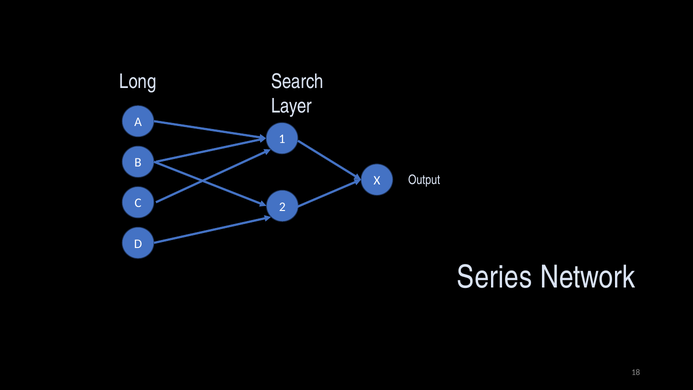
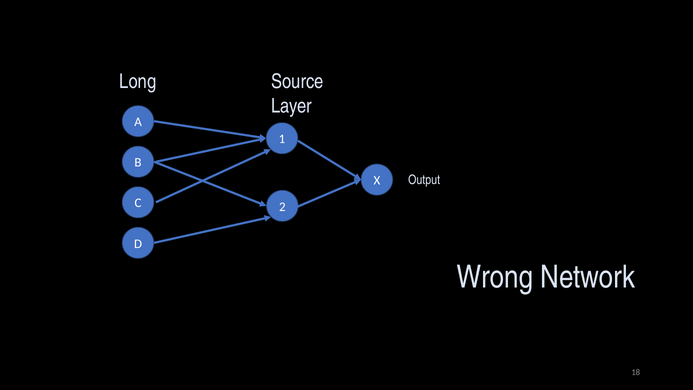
Search: Search -> Source (297, 82)
Series: Series -> Wrong (495, 277)
